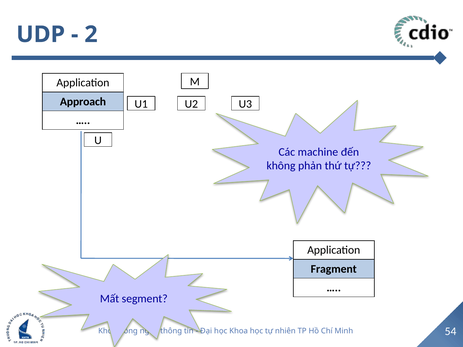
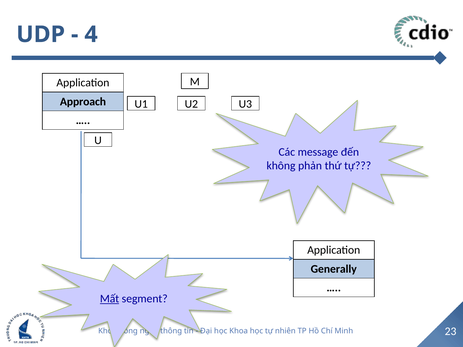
2: 2 -> 4 (91, 34)
machine: machine -> message (318, 152)
Fragment: Fragment -> Generally (334, 269)
Mất underline: none -> present (110, 299)
54: 54 -> 23 (451, 331)
